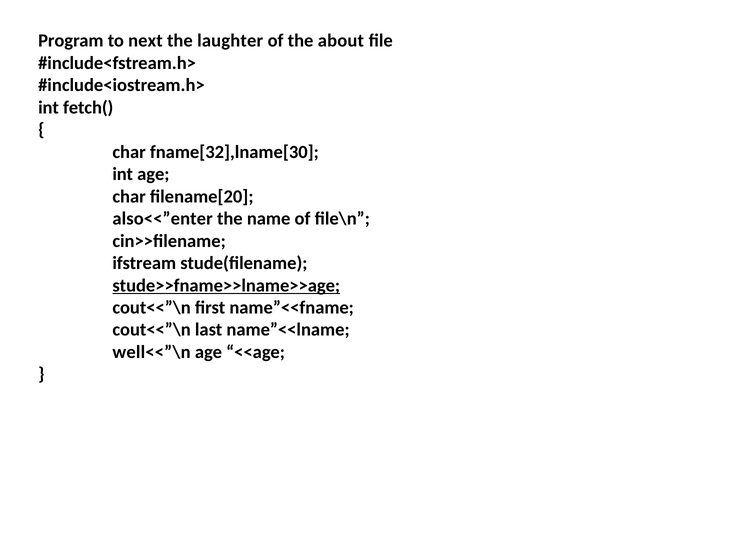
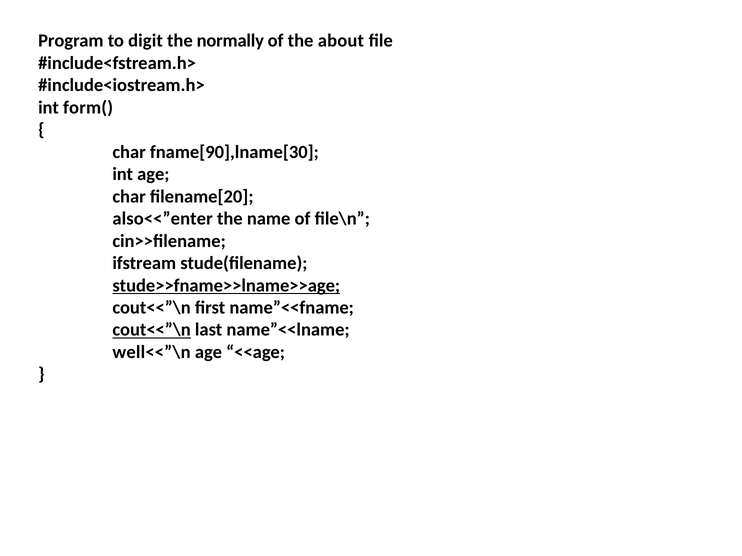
next: next -> digit (145, 41)
laughter: laughter -> normally (230, 41)
fetch(: fetch( -> form( (88, 108)
fname[32],lname[30: fname[32],lname[30 -> fname[90],lname[30 (234, 152)
cout<<”\n underline: none -> present (152, 330)
